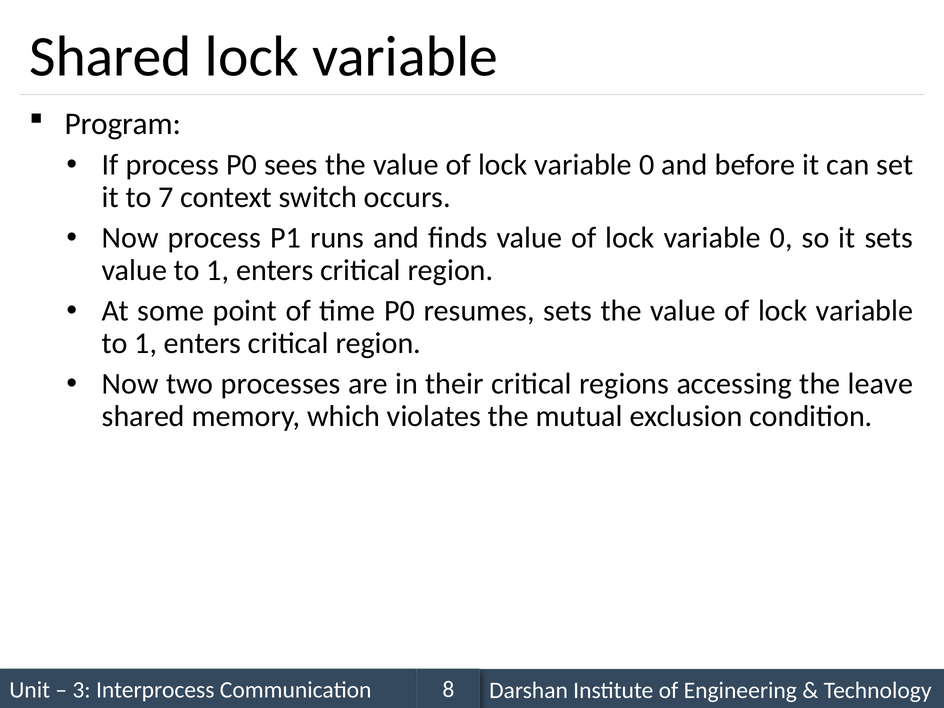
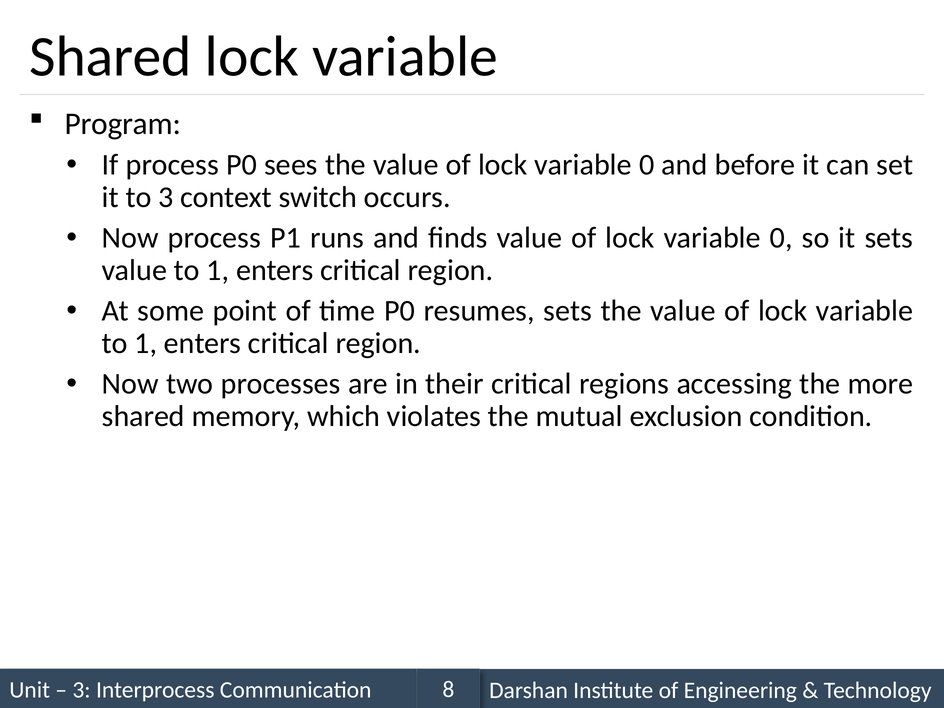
to 7: 7 -> 3 (166, 198)
leave: leave -> more (880, 384)
